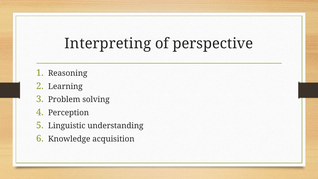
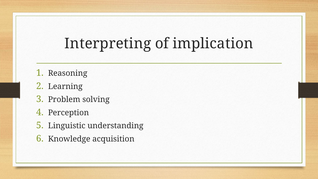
perspective: perspective -> implication (213, 44)
